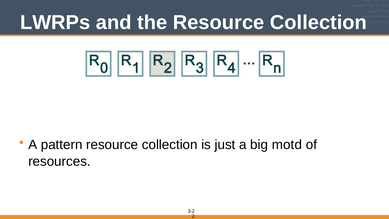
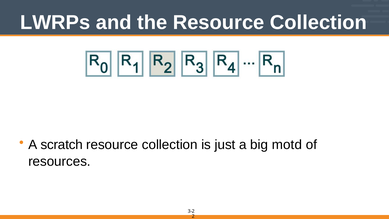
pattern: pattern -> scratch (62, 145)
